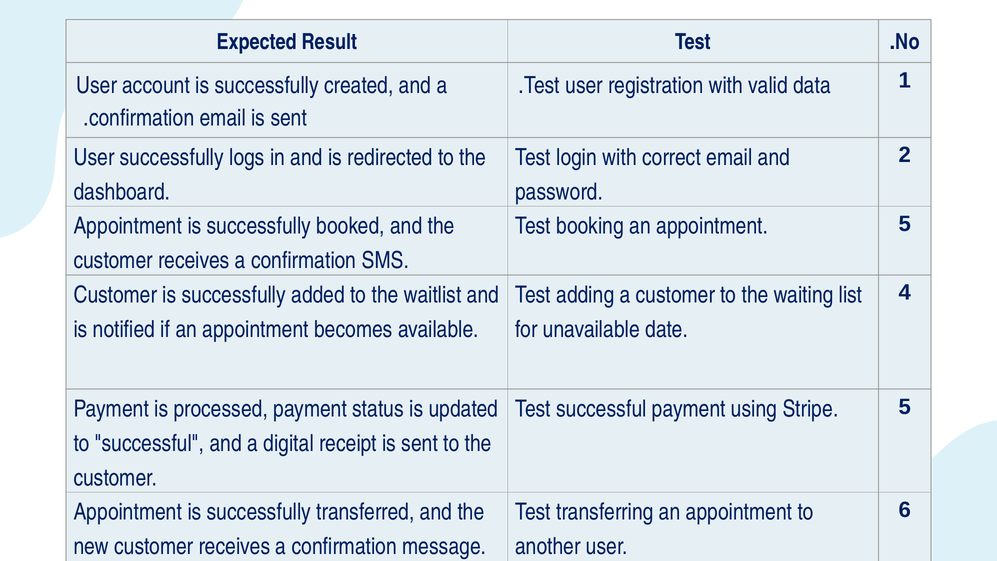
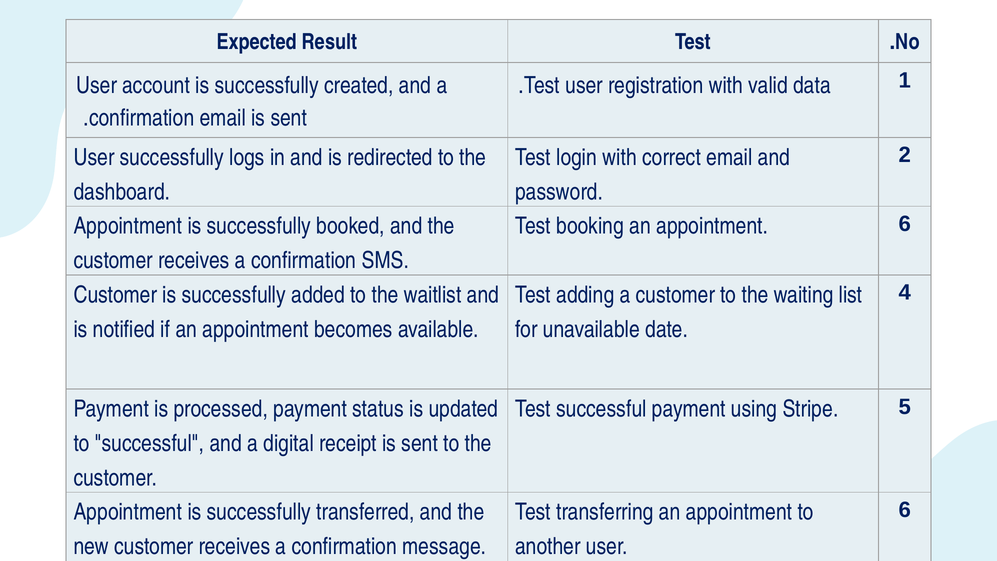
appointment 5: 5 -> 6 (905, 224)
